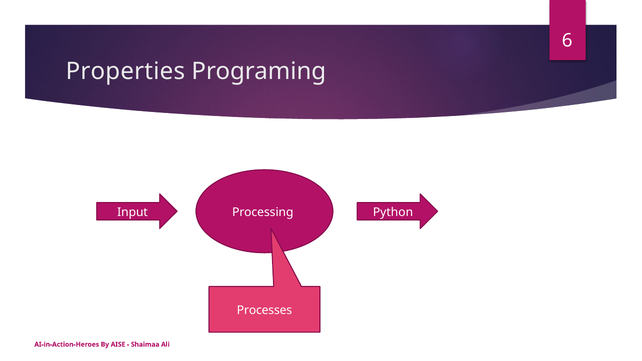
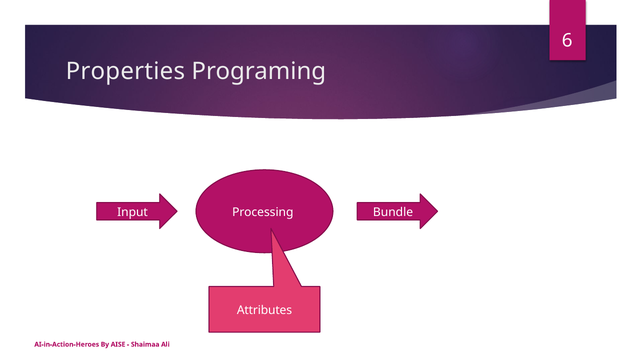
Python: Python -> Bundle (393, 212)
Processes: Processes -> Attributes (264, 310)
